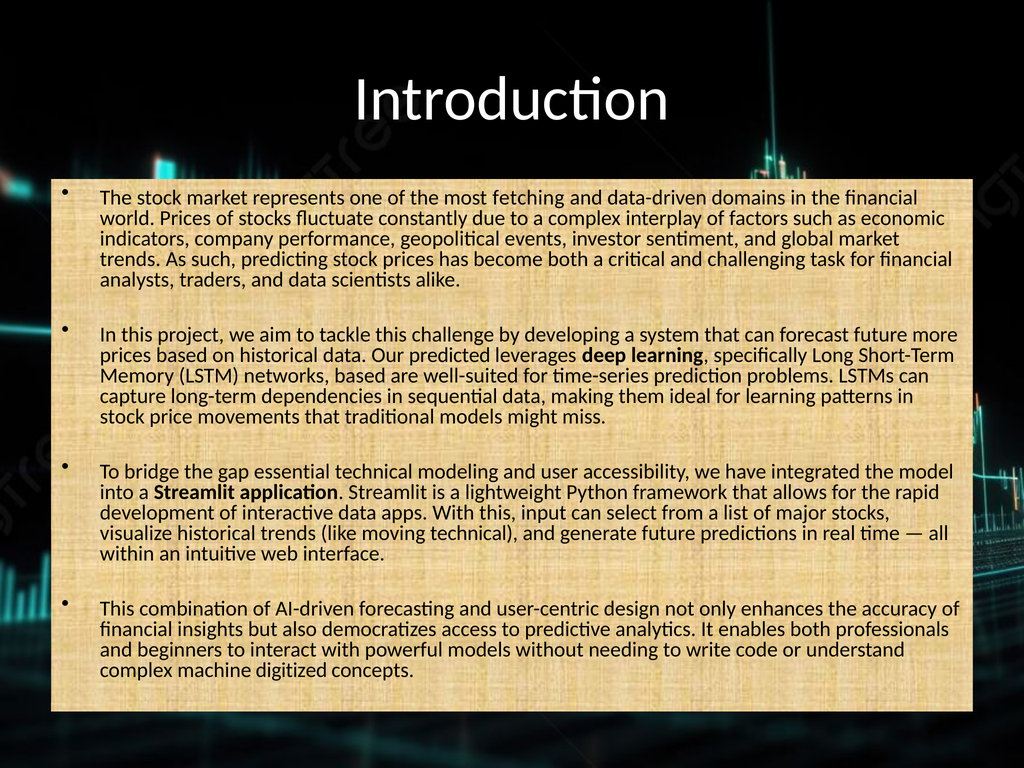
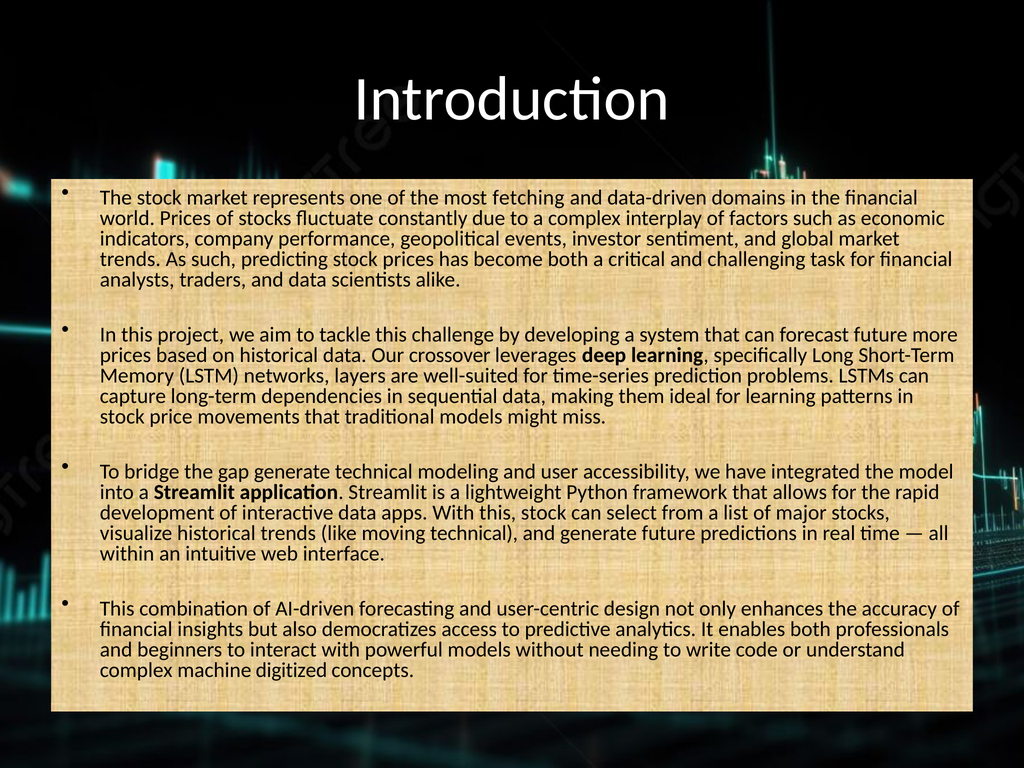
predicted: predicted -> crossover (450, 355)
networks based: based -> layers (360, 376)
gap essential: essential -> generate (292, 472)
this input: input -> stock (544, 513)
